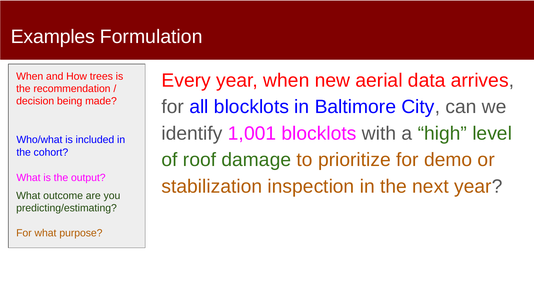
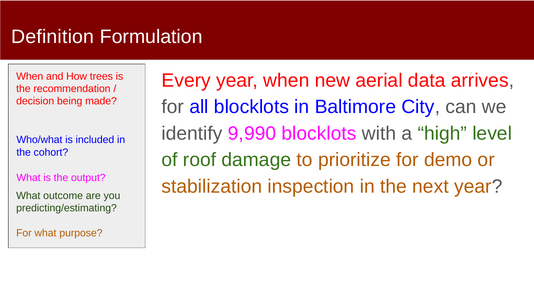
Examples: Examples -> Definition (53, 37)
1,001: 1,001 -> 9,990 (252, 134)
